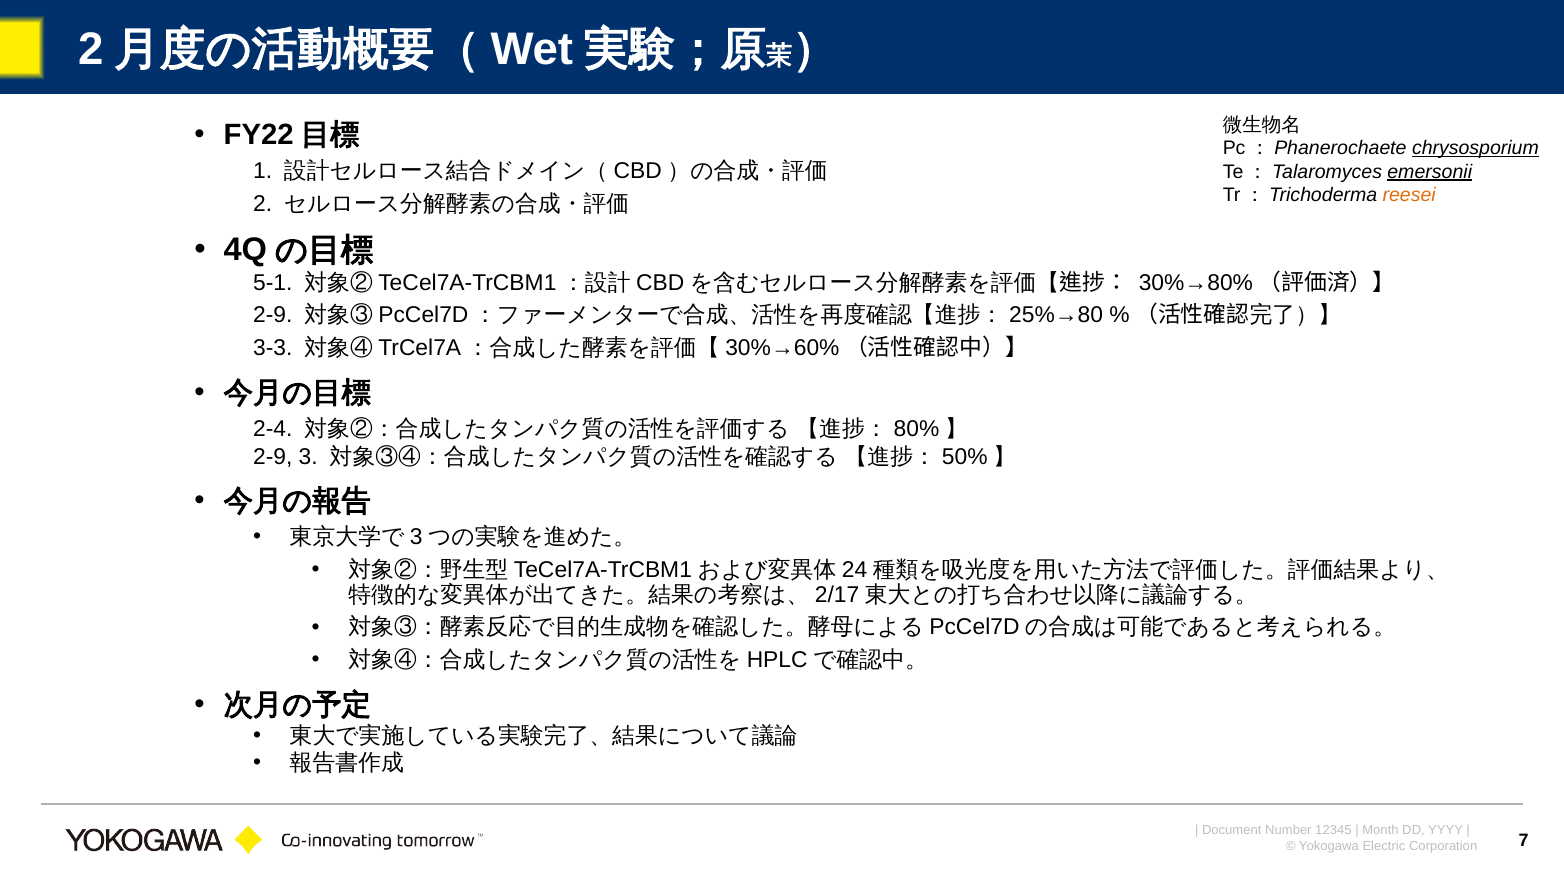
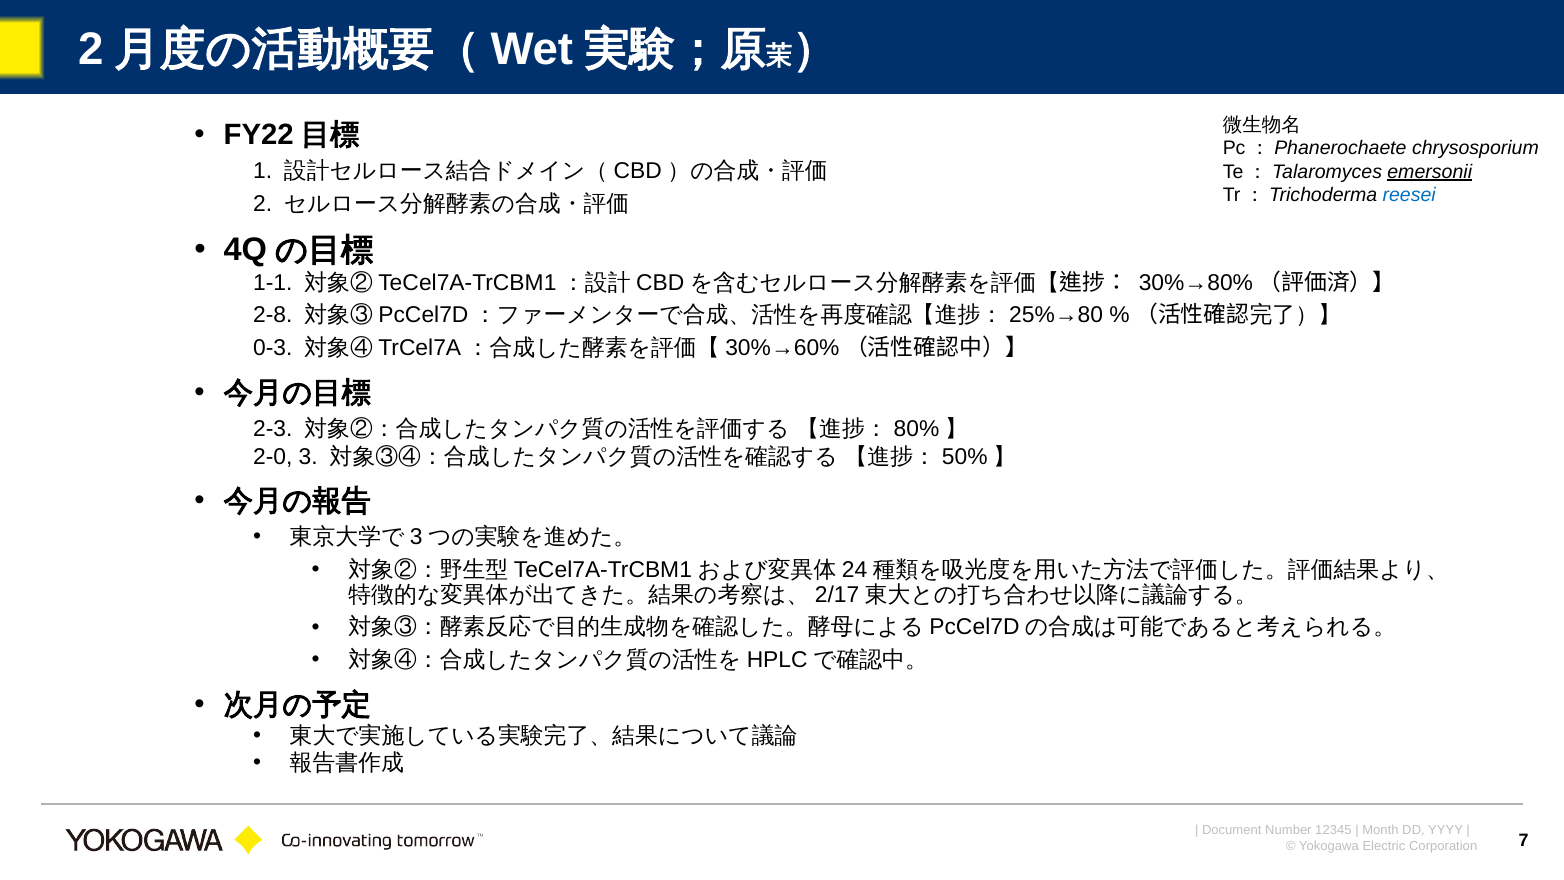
chrysosporium underline: present -> none (1475, 148)
reesei colour: orange -> blue (1409, 195)
5-1: 5-1 -> 1-1 (273, 283)
2-9: 2-9 -> 2-8 (273, 315)
3-3: 3-3 -> 0-3 (273, 348)
2-4: 2-4 -> 2-3 (273, 429)
2-9: 2-9 -> 2-0 (273, 457)
